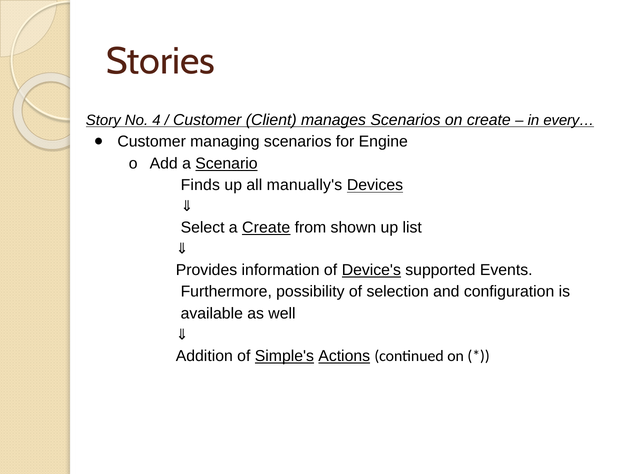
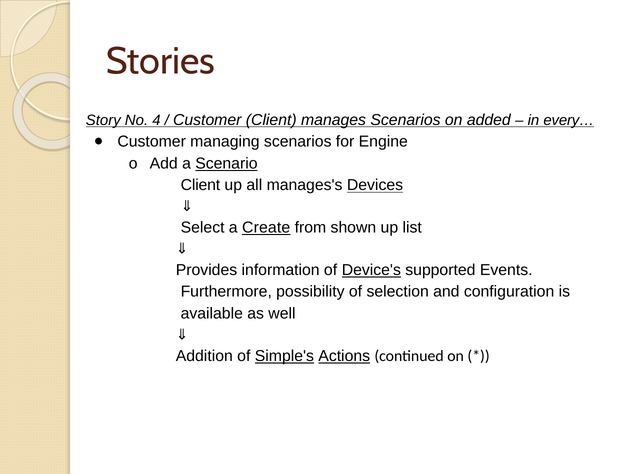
on create: create -> added (489, 120)
Finds: Finds -> Client (200, 185)
manually's: manually's -> manages's (305, 185)
